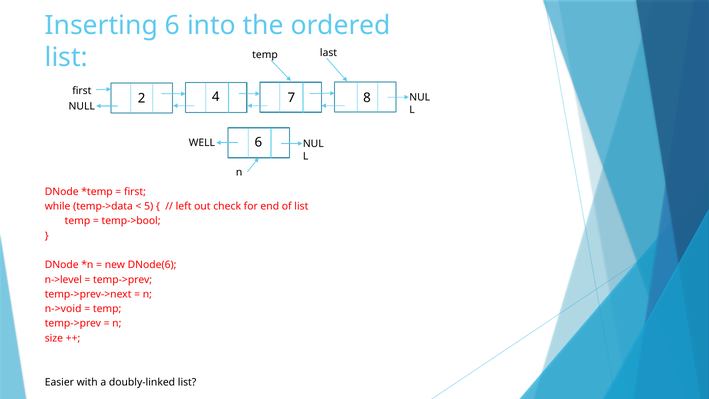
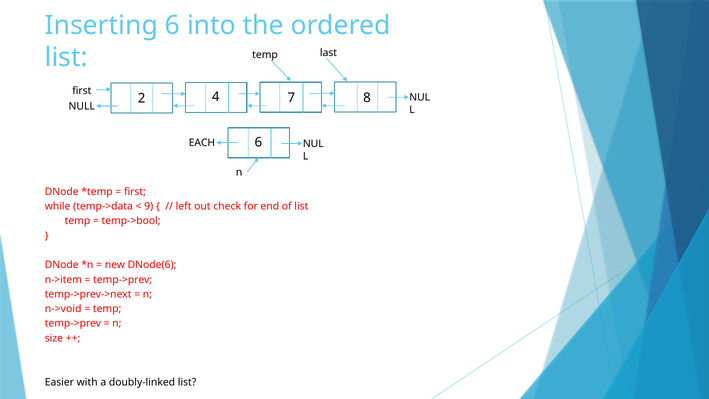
WELL: WELL -> EACH (202, 143)
5: 5 -> 9 (149, 206)
n->level: n->level -> n->item (63, 280)
